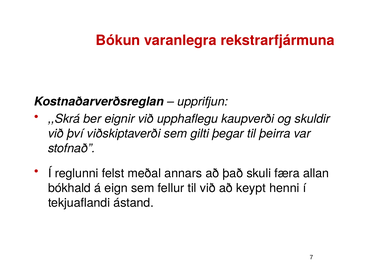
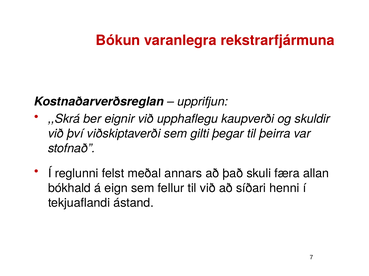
keypt: keypt -> síðari (251, 189)
